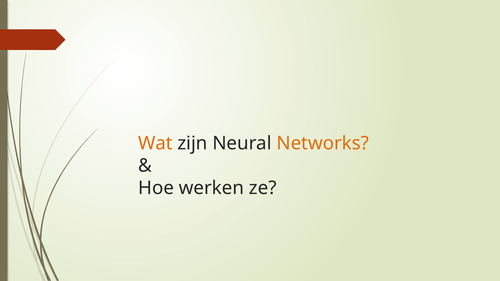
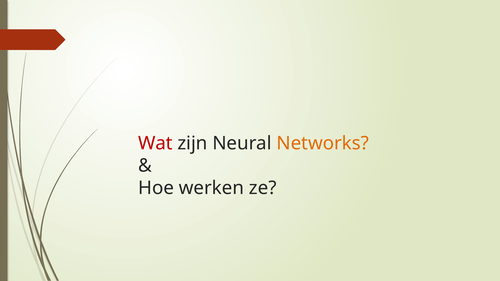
Wat colour: orange -> red (156, 143)
